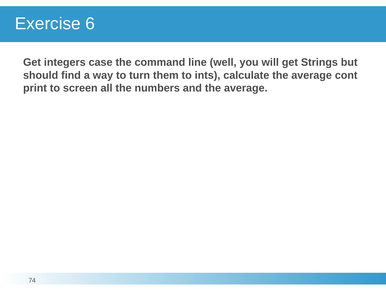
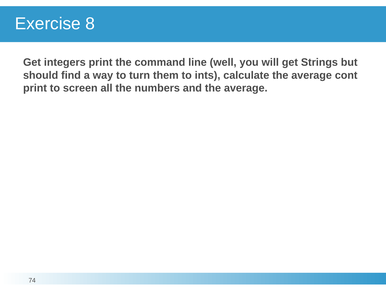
6: 6 -> 8 (90, 24)
integers case: case -> print (101, 62)
